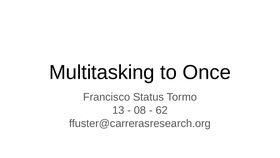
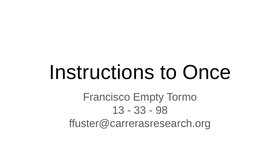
Multitasking: Multitasking -> Instructions (102, 72)
Status: Status -> Empty (149, 97)
08: 08 -> 33 (140, 110)
62: 62 -> 98 (162, 110)
